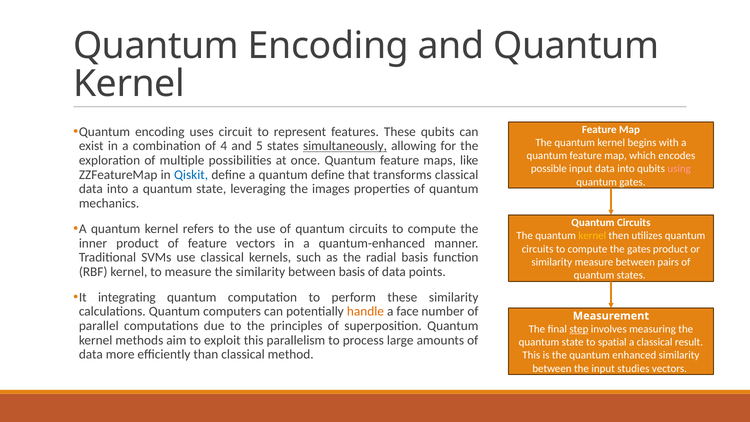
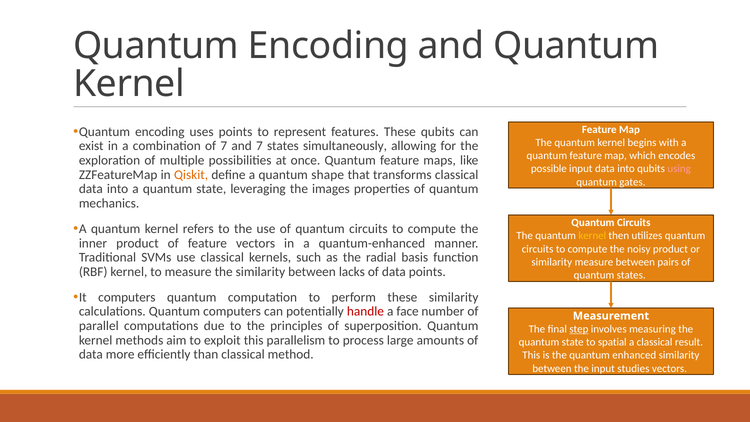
uses circuit: circuit -> points (236, 132)
of 4: 4 -> 7 (224, 146)
and 5: 5 -> 7 (259, 146)
simultaneously underline: present -> none (345, 146)
Qiskit colour: blue -> orange (191, 175)
quantum define: define -> shape (328, 175)
the gates: gates -> noisy (639, 249)
between basis: basis -> lacks (352, 272)
It integrating: integrating -> computers (127, 297)
handle colour: orange -> red (365, 311)
